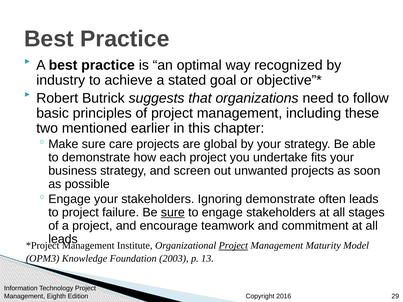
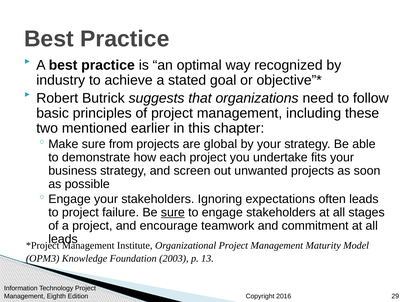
care: care -> from (121, 144)
Ignoring demonstrate: demonstrate -> expectations (280, 199)
Project underline: present -> none (233, 246)
